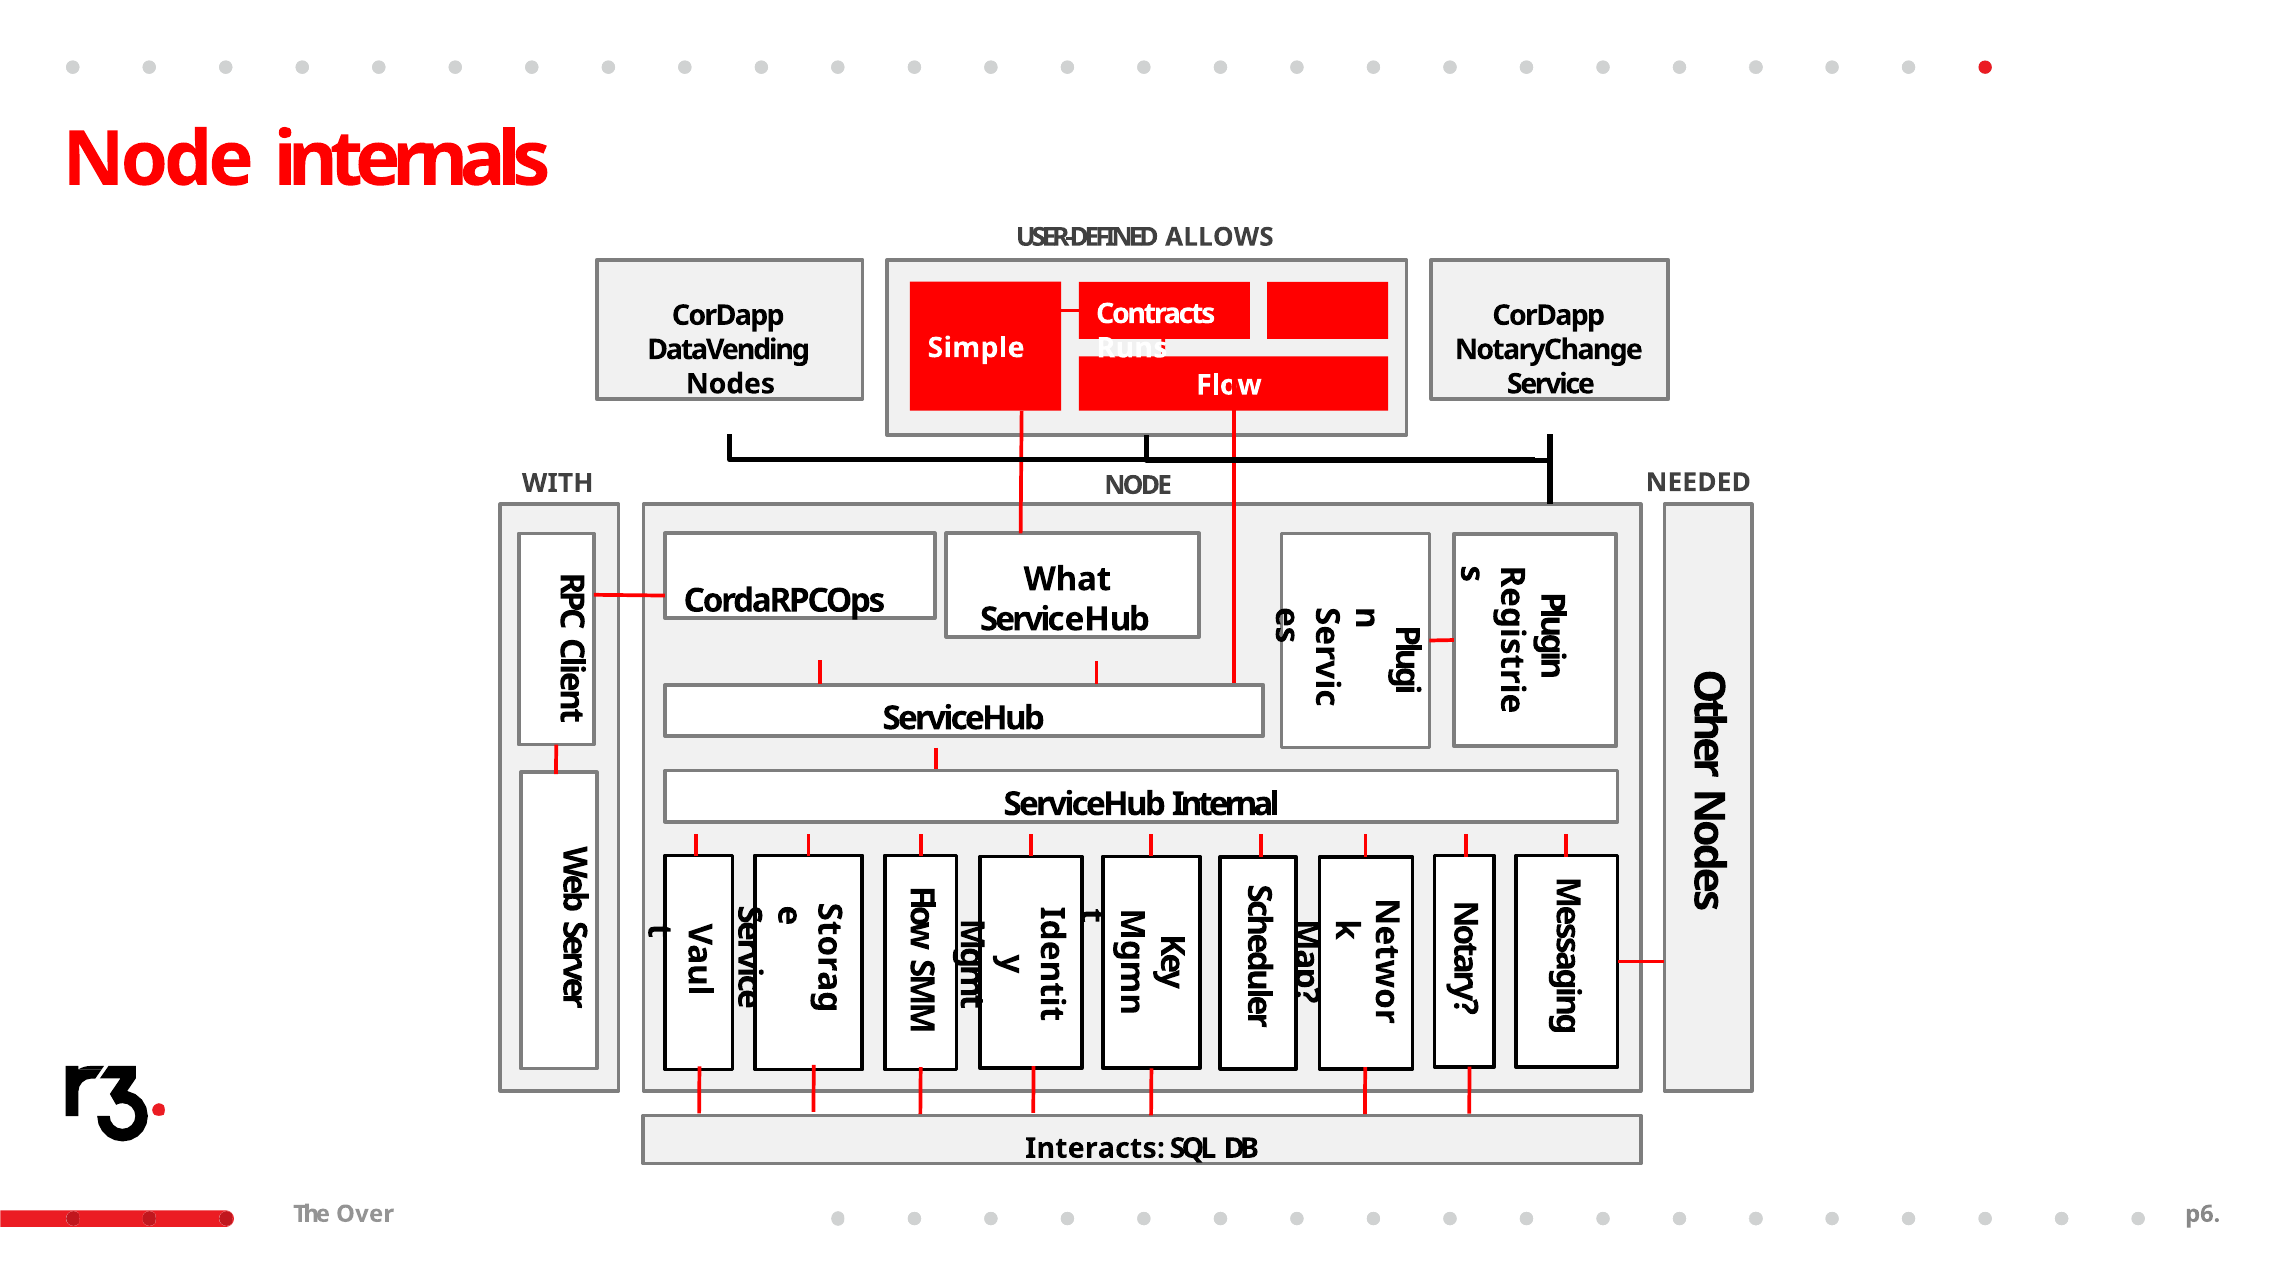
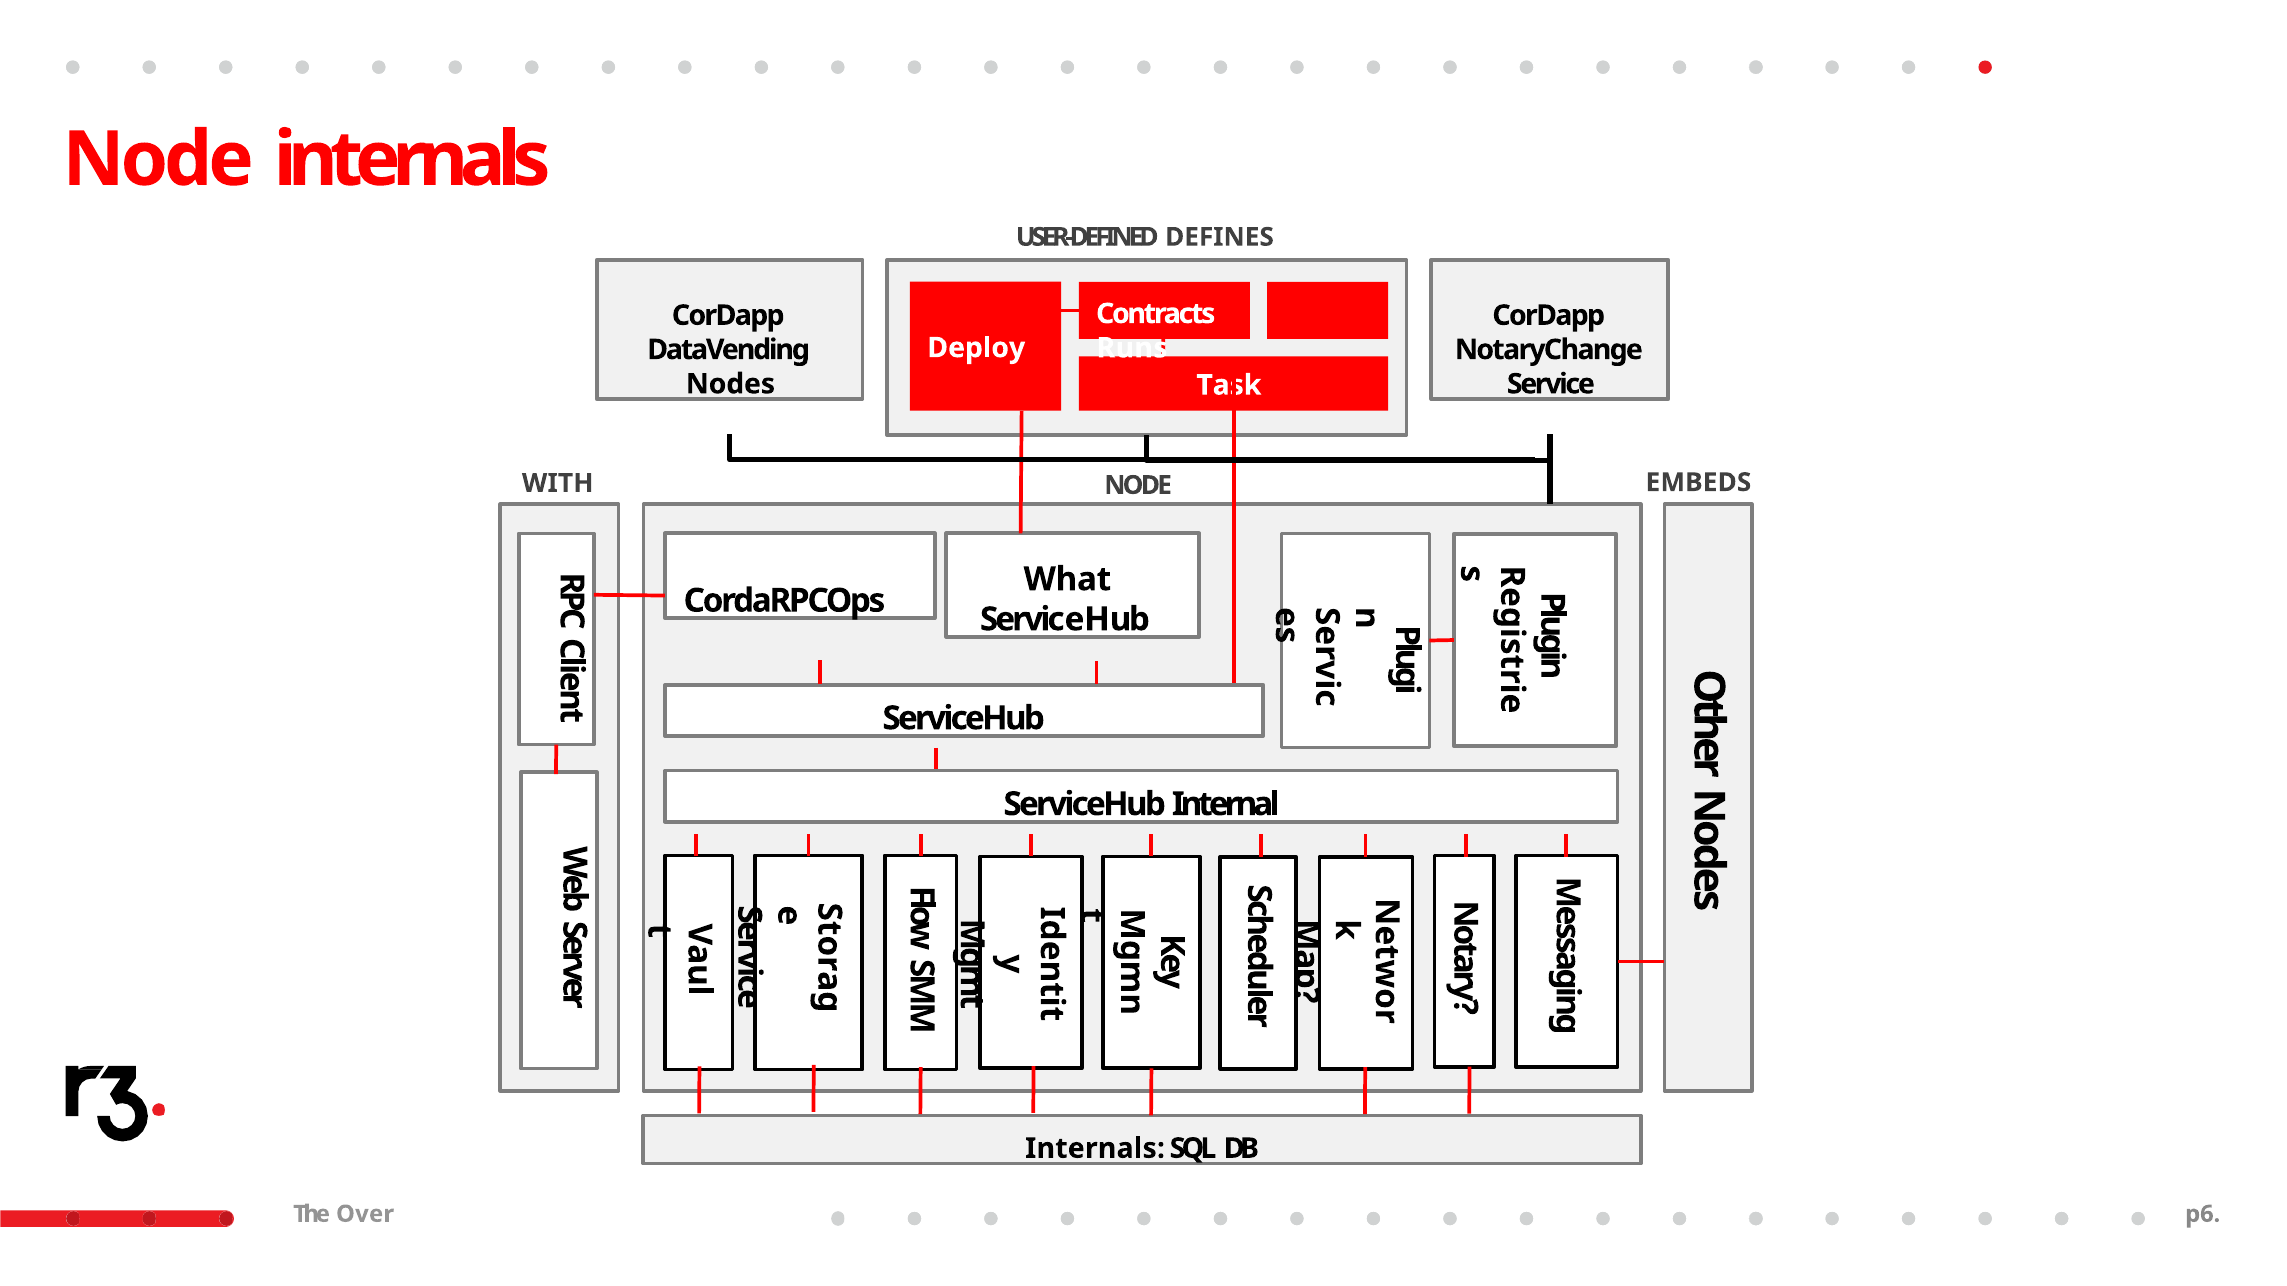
ALLOWS: ALLOWS -> DEFINES (1219, 237)
Simple: Simple -> Deploy (976, 348)
Flow: Flow -> Task (1229, 385)
NEEDED: NEEDED -> EMBEDS (1698, 483)
Interacts: Interacts -> Internals (1095, 1149)
